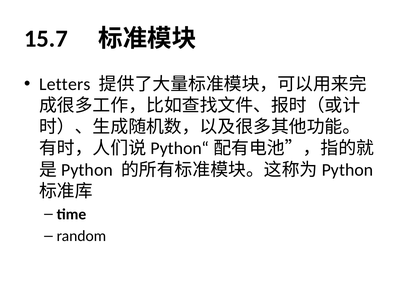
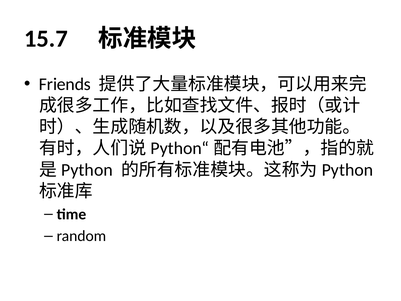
Letters: Letters -> Friends (65, 84)
